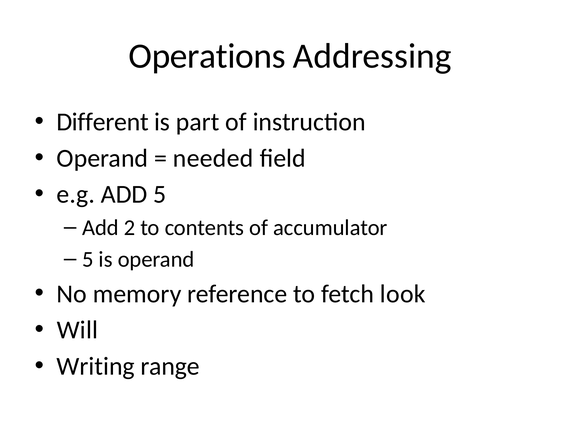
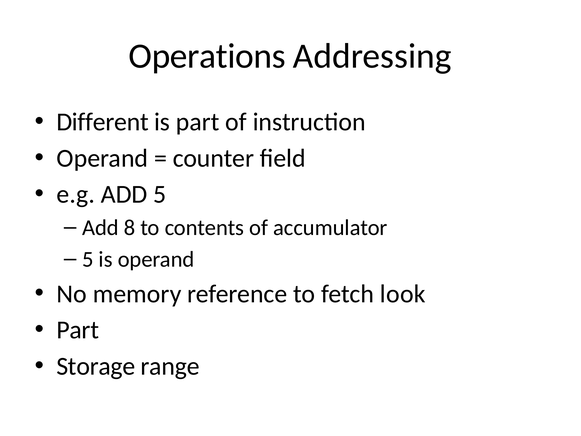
needed: needed -> counter (213, 158)
2: 2 -> 8 (130, 228)
Will: Will -> Part (78, 330)
Writing: Writing -> Storage (96, 366)
